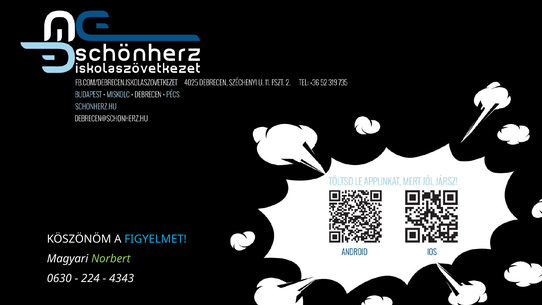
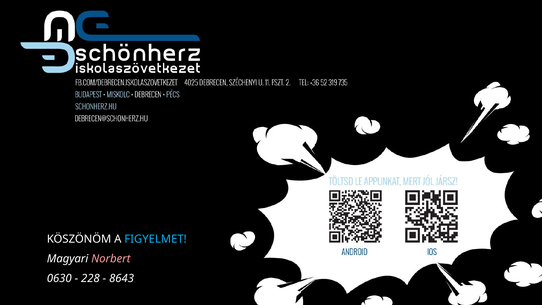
Norbert colour: light green -> pink (111, 259)
224: 224 -> 228 (90, 278)
4343: 4343 -> 8643 (122, 278)
